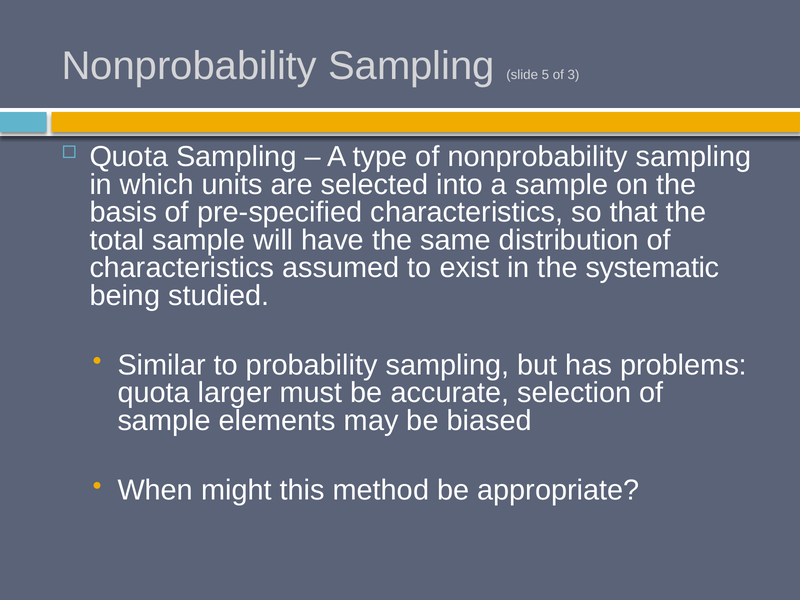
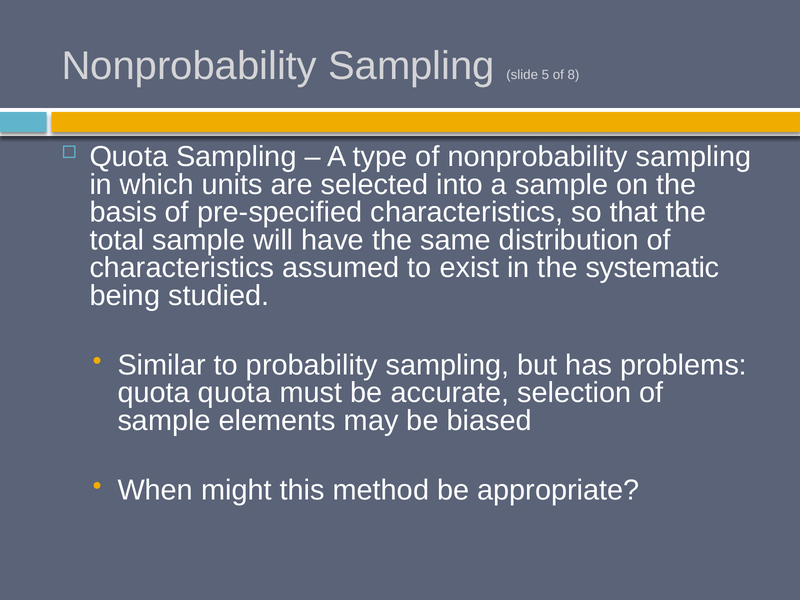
3: 3 -> 8 (574, 75)
quota larger: larger -> quota (235, 393)
